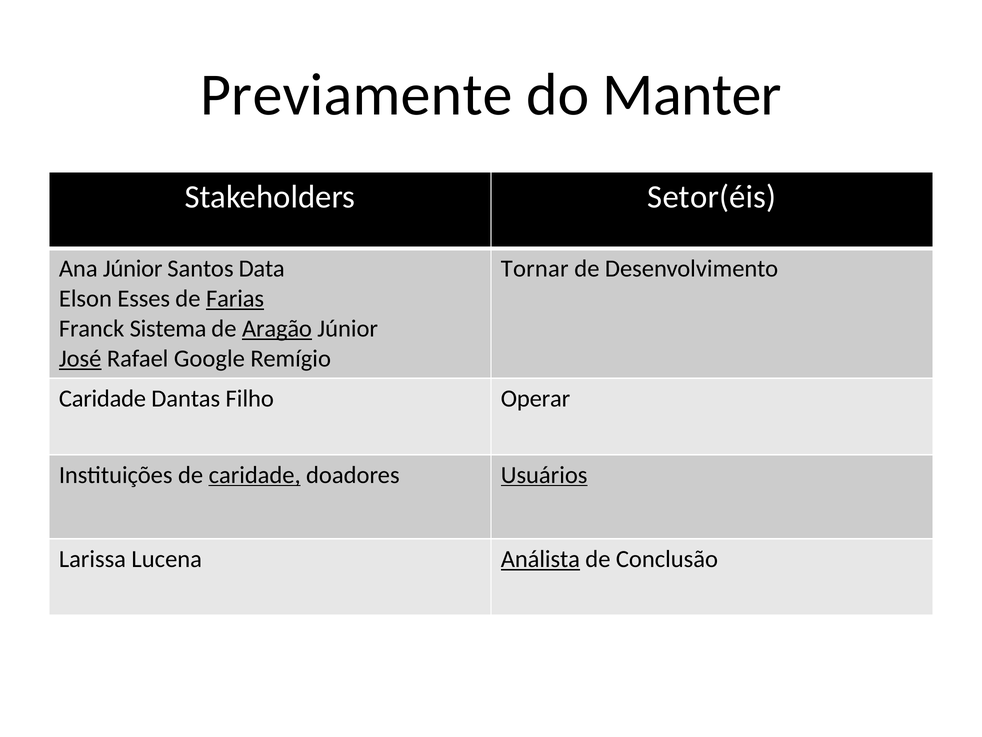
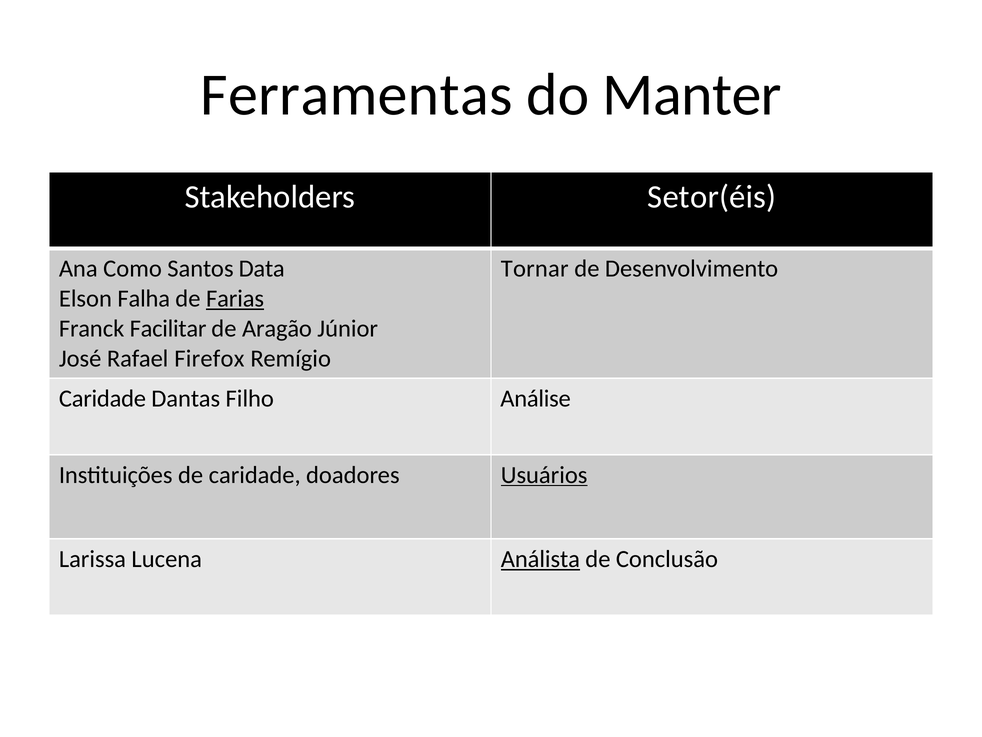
Previamente: Previamente -> Ferramentas (356, 95)
Ana Júnior: Júnior -> Como (133, 268)
Esses: Esses -> Falha (144, 298)
Sistema: Sistema -> Facilitar (168, 328)
Aragão underline: present -> none (277, 328)
José underline: present -> none (80, 358)
Google: Google -> Firefox (209, 358)
Operar: Operar -> Análise (536, 398)
caridade underline: present -> none (255, 475)
